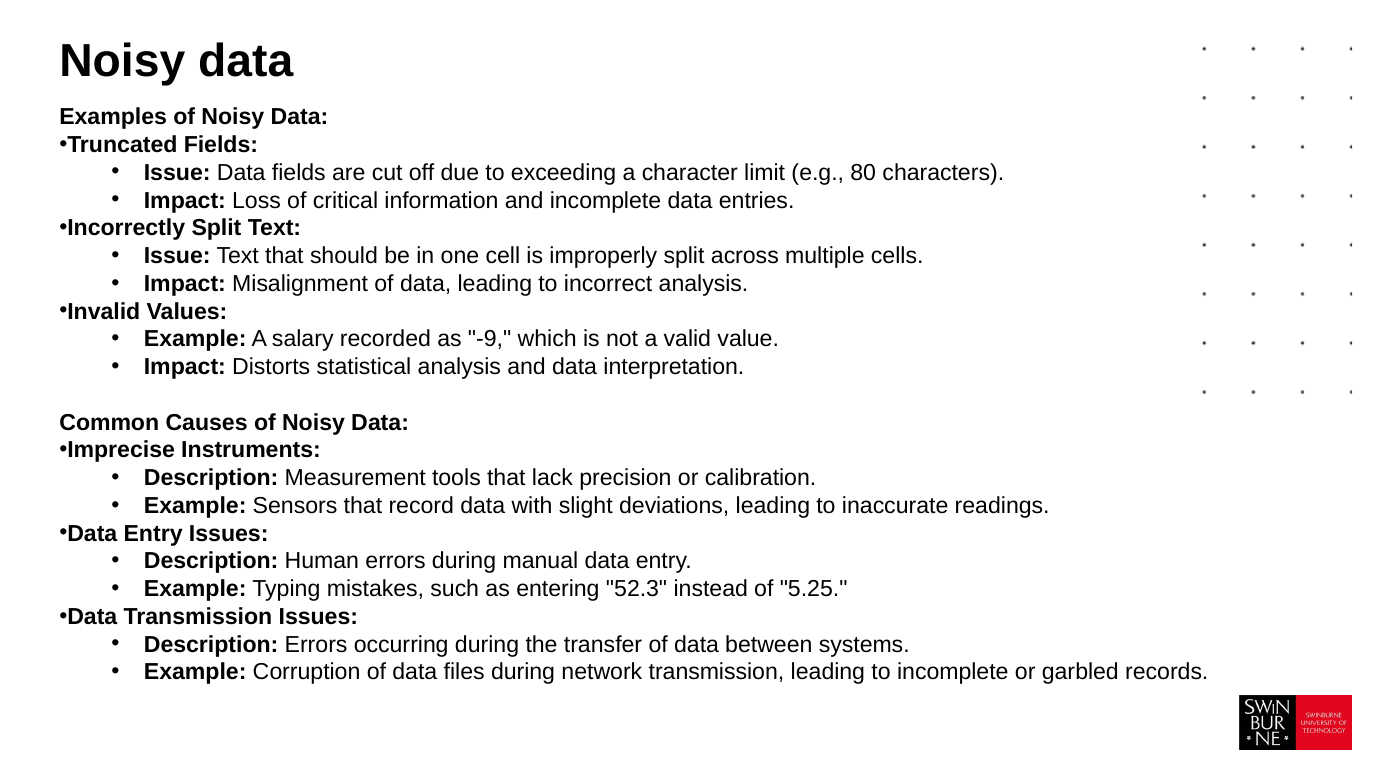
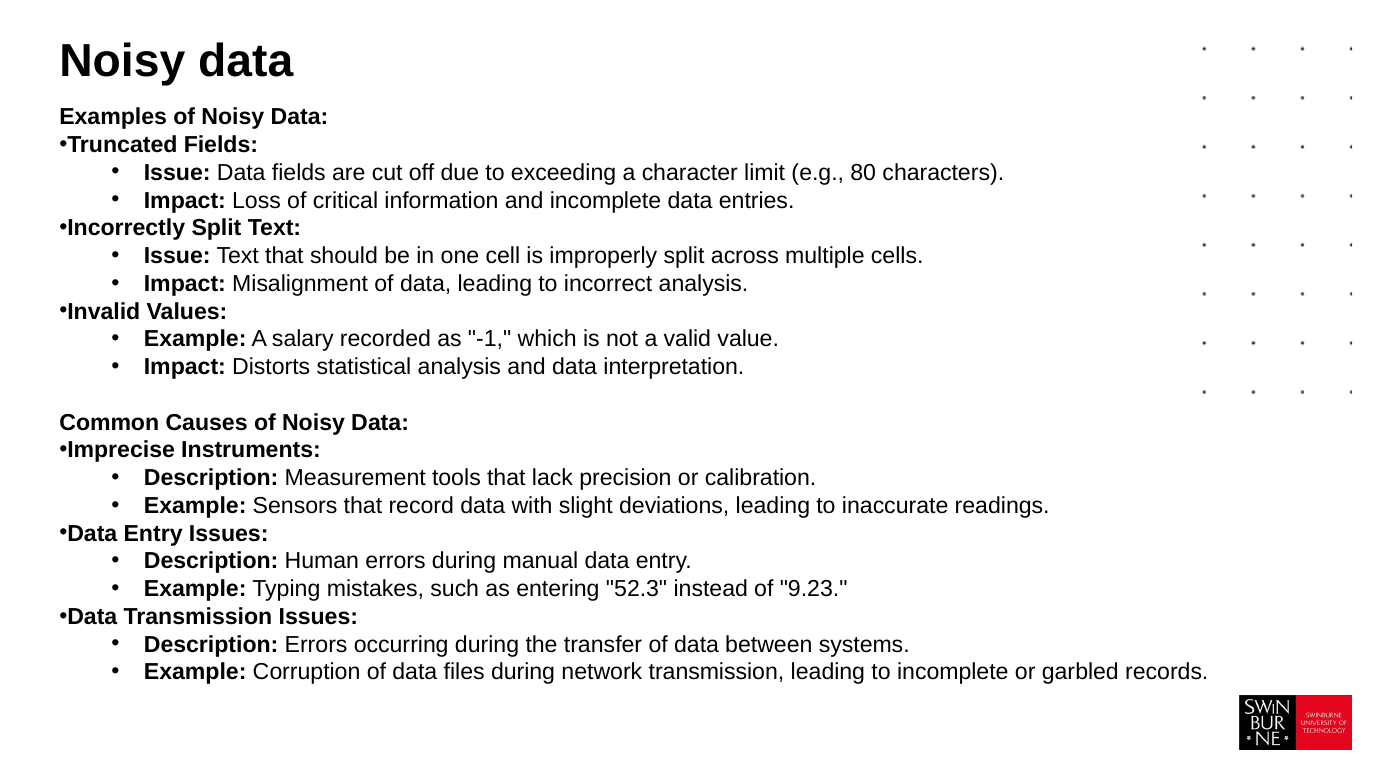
-9: -9 -> -1 (490, 339)
5.25: 5.25 -> 9.23 (814, 589)
